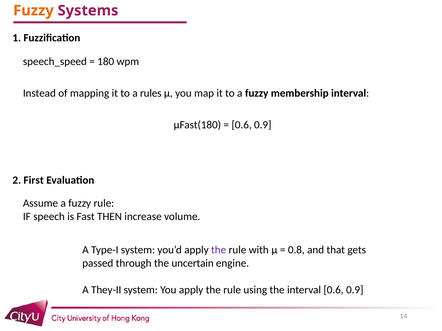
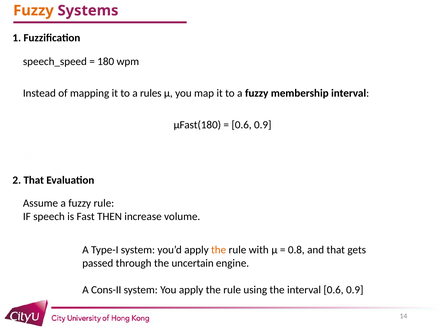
2 First: First -> That (34, 180)
the colour: purple -> orange (219, 250)
They-II: They-II -> Cons-II (106, 290)
